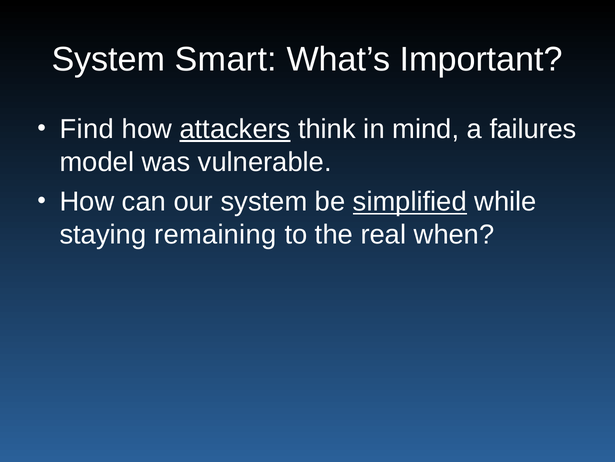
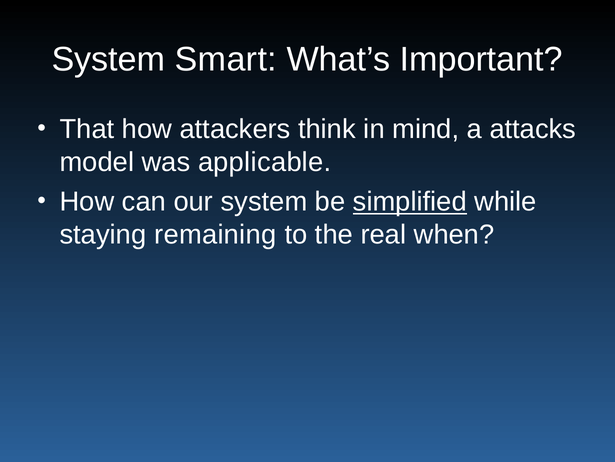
Find: Find -> That (87, 129)
attackers underline: present -> none (235, 129)
failures: failures -> attacks (533, 129)
vulnerable: vulnerable -> applicable (265, 162)
